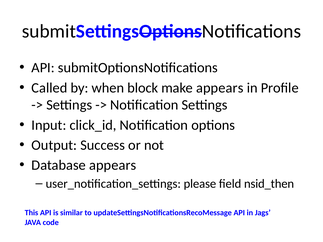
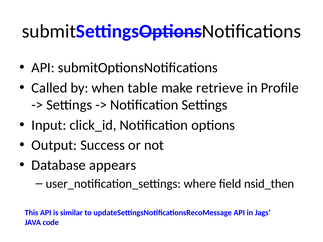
block: block -> table (143, 88)
make appears: appears -> retrieve (220, 88)
please: please -> where (200, 184)
